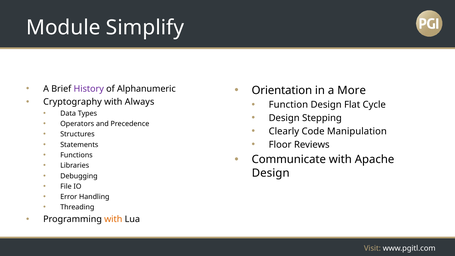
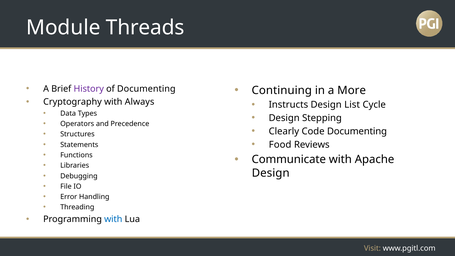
Simplify: Simplify -> Threads (145, 27)
of Alphanumeric: Alphanumeric -> Documenting (146, 89)
Orientation: Orientation -> Continuing (282, 90)
Function: Function -> Instructs (288, 105)
Flat: Flat -> List (352, 105)
Code Manipulation: Manipulation -> Documenting (357, 131)
Floor: Floor -> Food (280, 145)
with colour: orange -> blue (113, 219)
